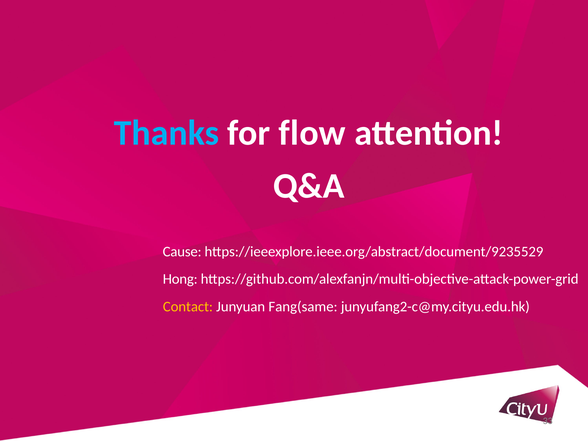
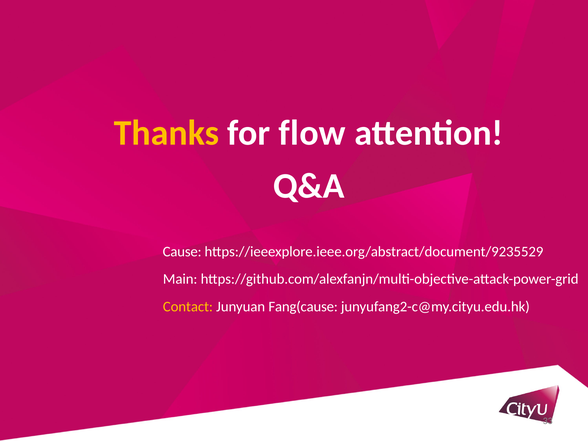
Thanks colour: light blue -> yellow (167, 133)
Hong: Hong -> Main (180, 279)
Fang(same: Fang(same -> Fang(cause (303, 307)
